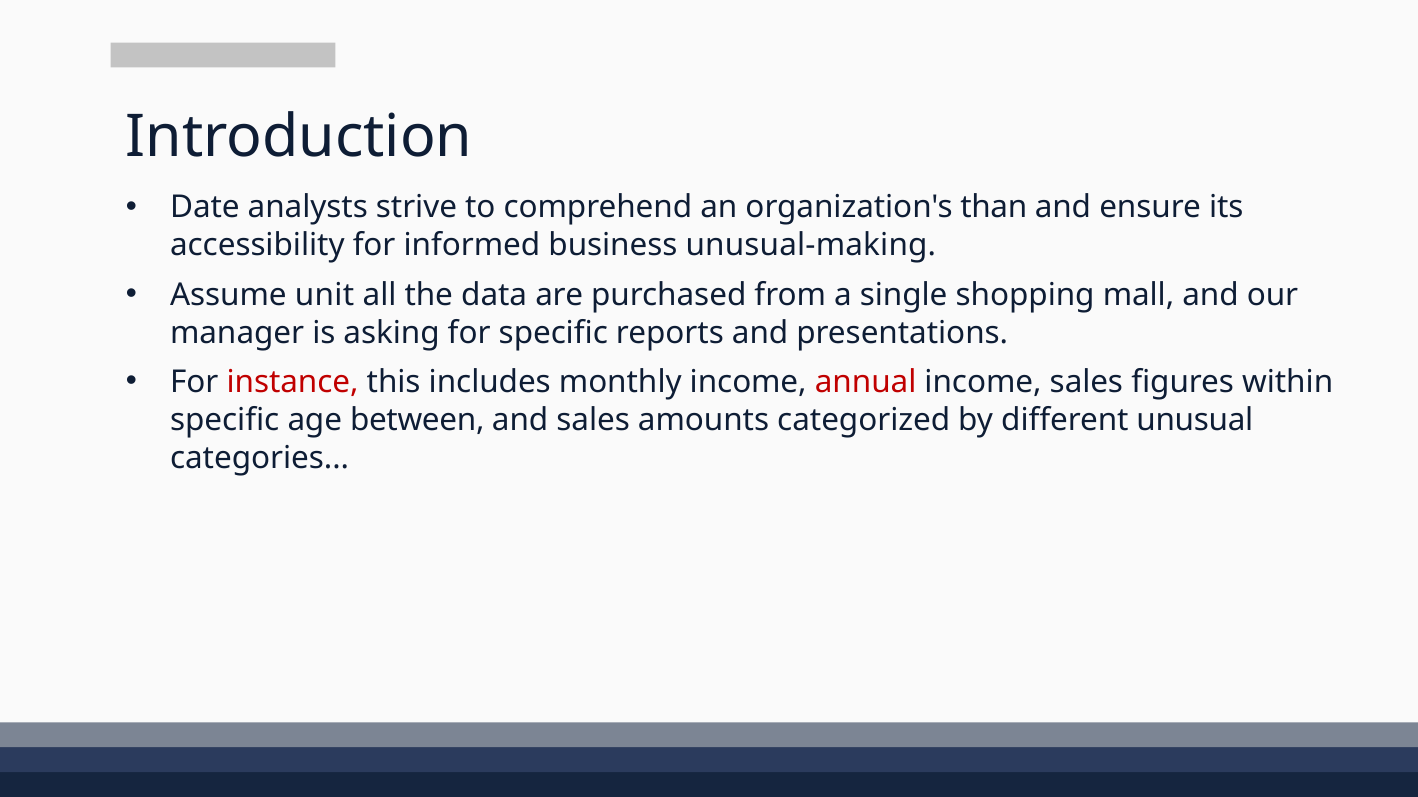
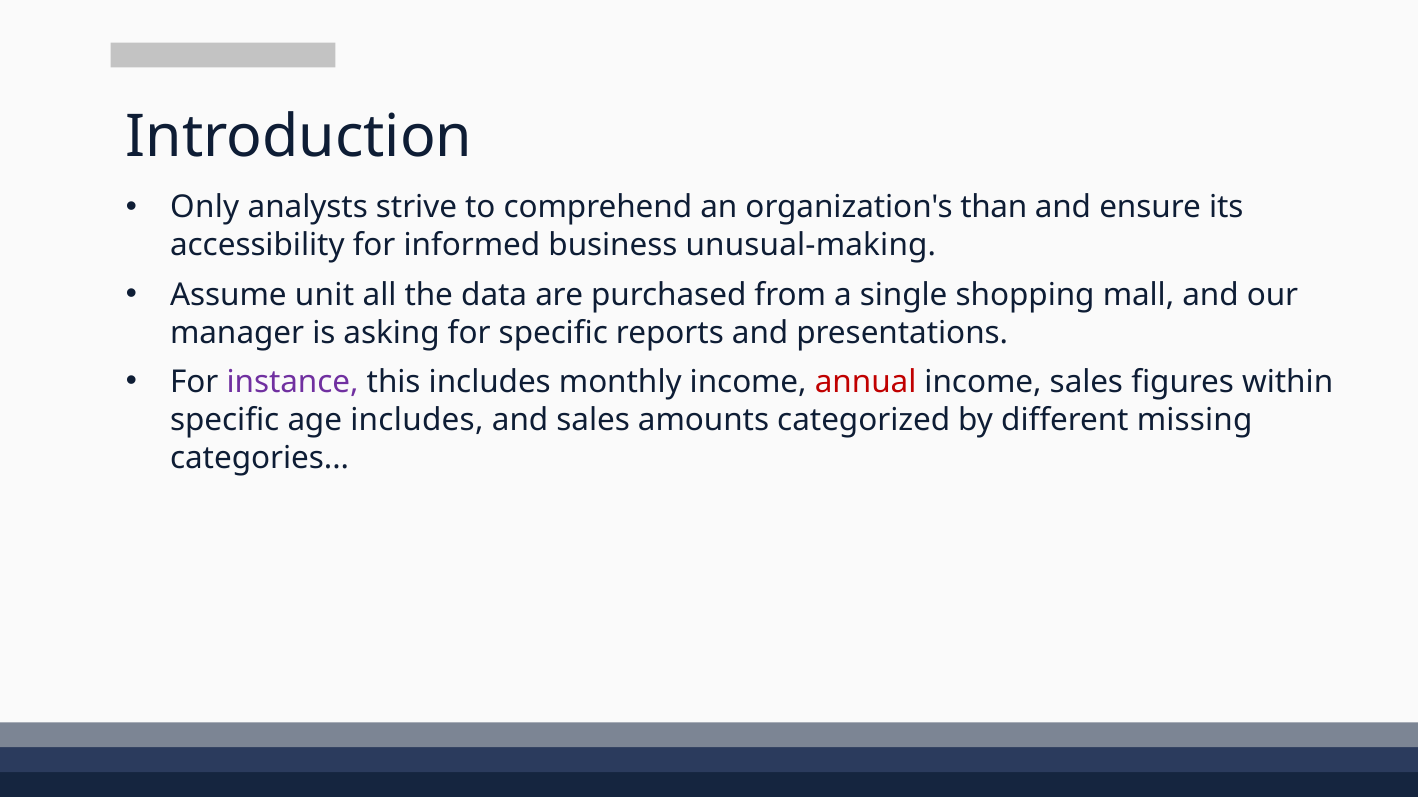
Date: Date -> Only (205, 208)
instance colour: red -> purple (293, 383)
age between: between -> includes (417, 420)
unusual: unusual -> missing (1195, 420)
